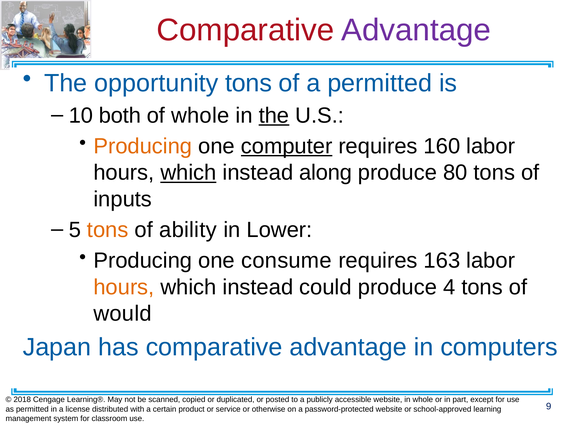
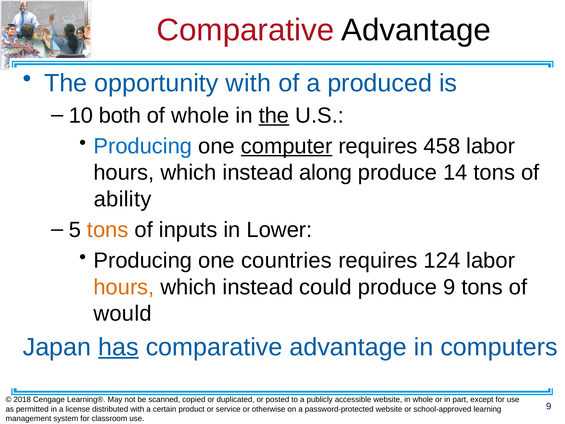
Advantage colour: purple -> black (416, 30)
opportunity tons: tons -> with (248, 83)
a permitted: permitted -> produced (380, 83)
Producing colour: orange -> blue (143, 146)
160: 160 -> 458 (442, 146)
which underline: present -> none (188, 173)
80: 80 -> 14 (455, 173)
inputs: inputs -> ability (123, 199)
ability: ability -> inputs (188, 230)
consume: consume -> countries (286, 261)
163: 163 -> 124 (442, 261)
produce 4: 4 -> 9 (449, 287)
has underline: none -> present (118, 347)
